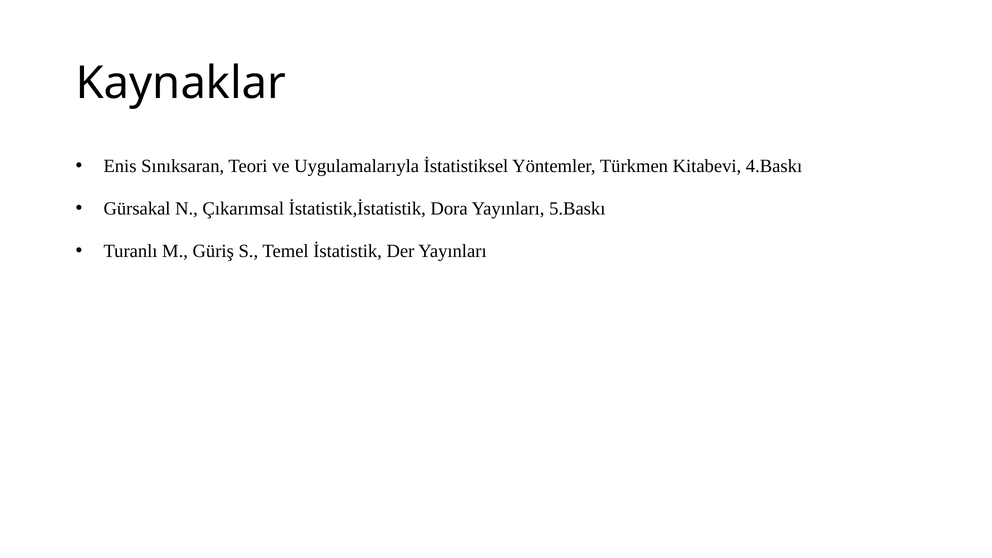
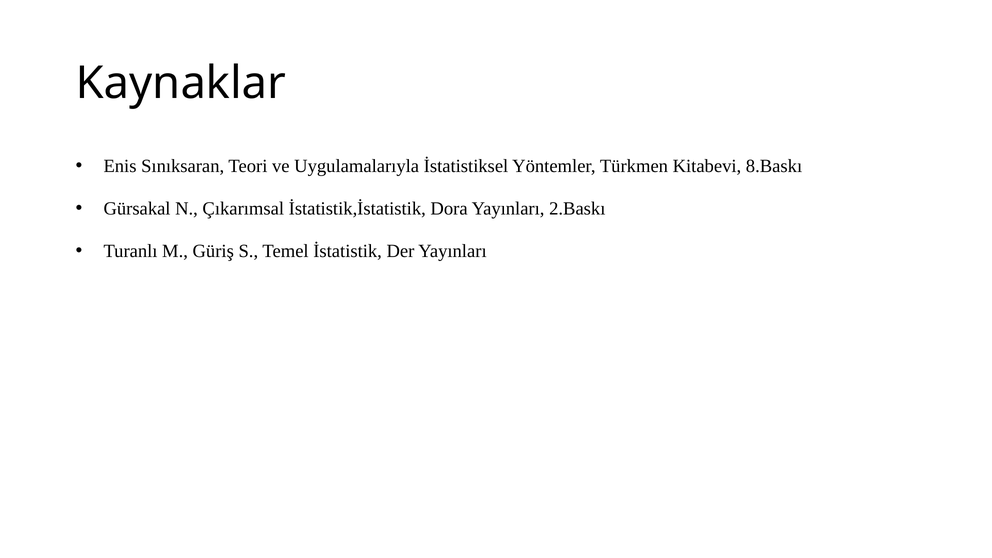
4.Baskı: 4.Baskı -> 8.Baskı (774, 166)
5.Baskı: 5.Baskı -> 2.Baskı (577, 209)
